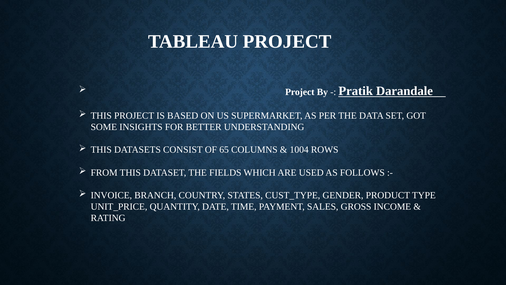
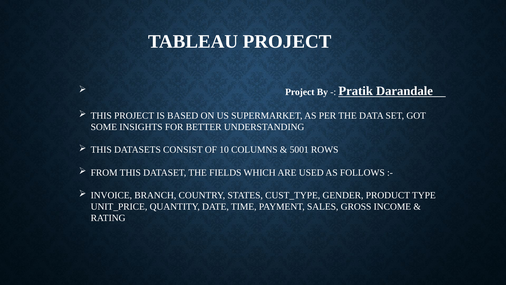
65: 65 -> 10 (224, 150)
1004: 1004 -> 5001 (299, 150)
